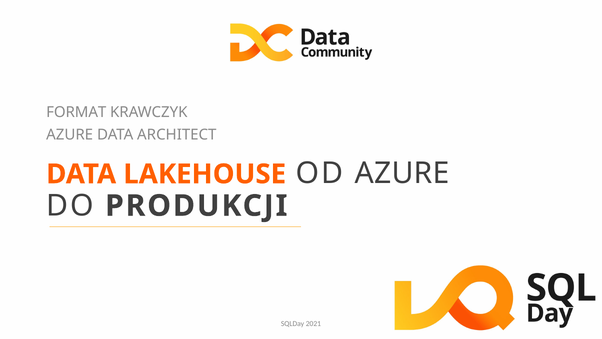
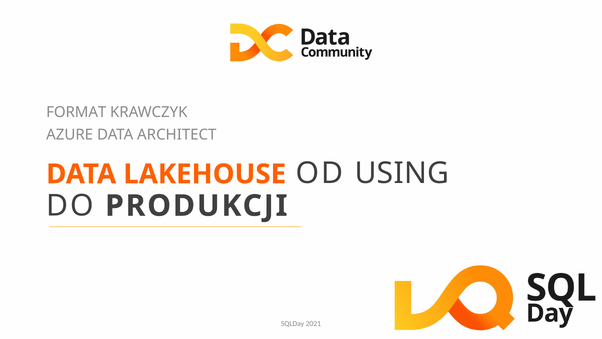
OD AZURE: AZURE -> USING (402, 173)
